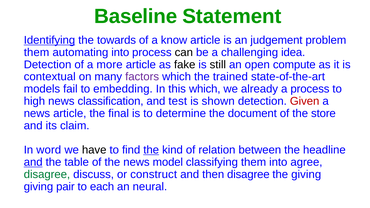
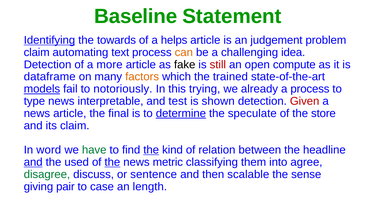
know: know -> helps (174, 40)
them: them -> claim (37, 52)
automating into: into -> text (120, 52)
can colour: black -> orange (184, 52)
still colour: black -> red (218, 65)
contextual: contextual -> dataframe (50, 77)
factors colour: purple -> orange (142, 77)
models underline: none -> present (42, 89)
embedding: embedding -> notoriously (123, 89)
this which: which -> trying (205, 89)
high: high -> type (34, 101)
classification: classification -> interpretable (110, 101)
determine underline: none -> present (181, 113)
document: document -> speculate (252, 113)
have colour: black -> green (94, 150)
table: table -> used (77, 162)
the underline: none -> present (112, 162)
model: model -> metric (168, 162)
construct: construct -> sentence (154, 174)
then disagree: disagree -> scalable (248, 174)
the giving: giving -> sense (306, 174)
each: each -> case (102, 187)
neural: neural -> length (150, 187)
